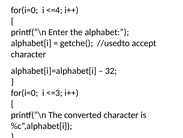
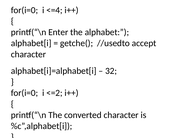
<=3: <=3 -> <=2 (54, 92)
